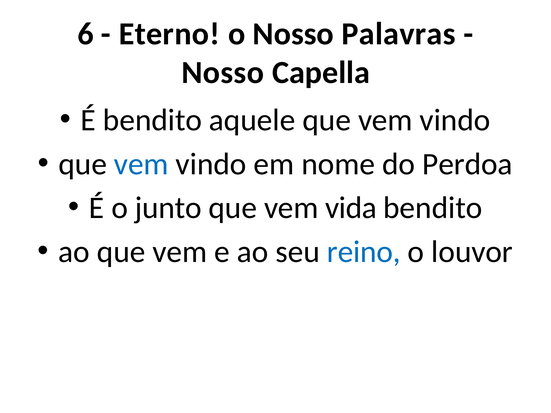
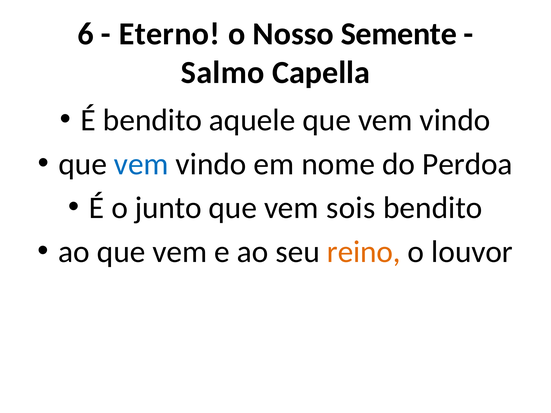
Palavras: Palavras -> Semente (399, 34)
Nosso: Nosso -> Salmo (223, 73)
vida: vida -> sois (351, 208)
reino colour: blue -> orange (364, 252)
